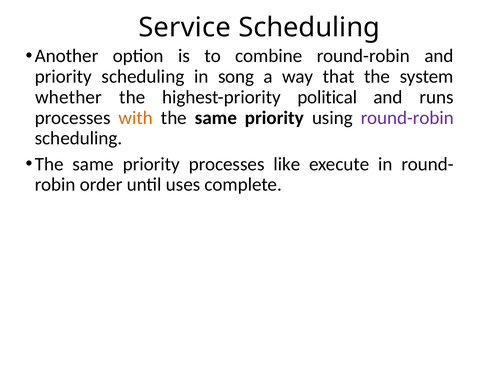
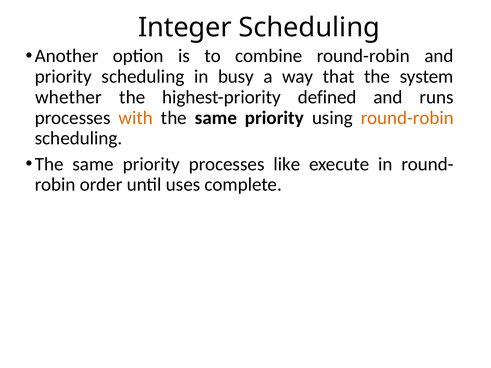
Service: Service -> Integer (185, 28)
song: song -> busy (236, 77)
political: political -> defined (327, 97)
round-robin colour: purple -> orange (407, 118)
